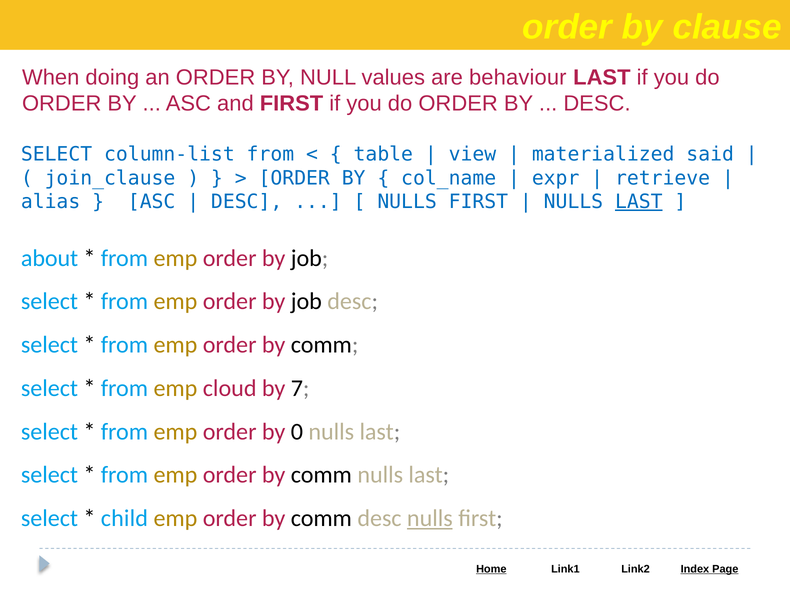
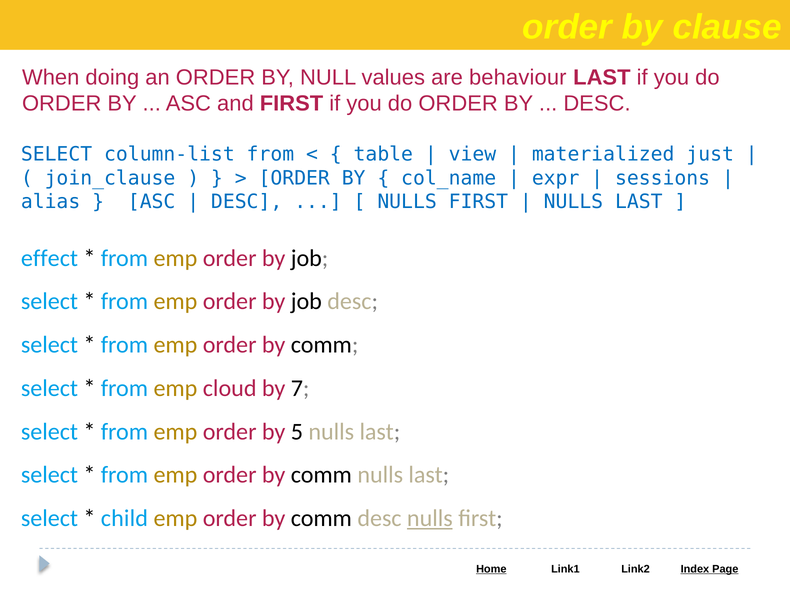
said: said -> just (710, 155)
retrieve: retrieve -> sessions (663, 178)
LAST underline: present -> none (639, 202)
about: about -> effect (49, 258)
0: 0 -> 5 (297, 432)
